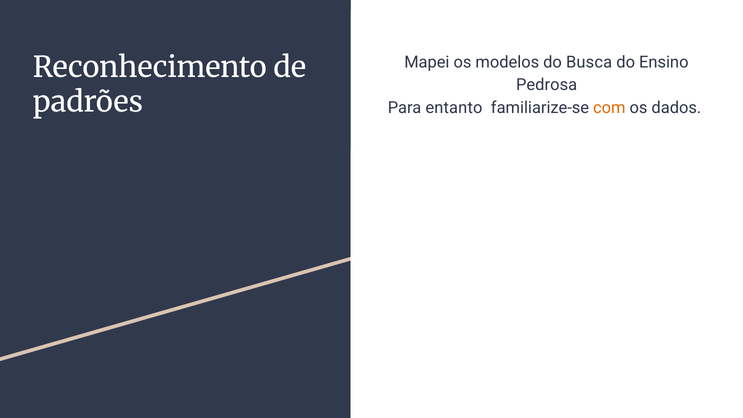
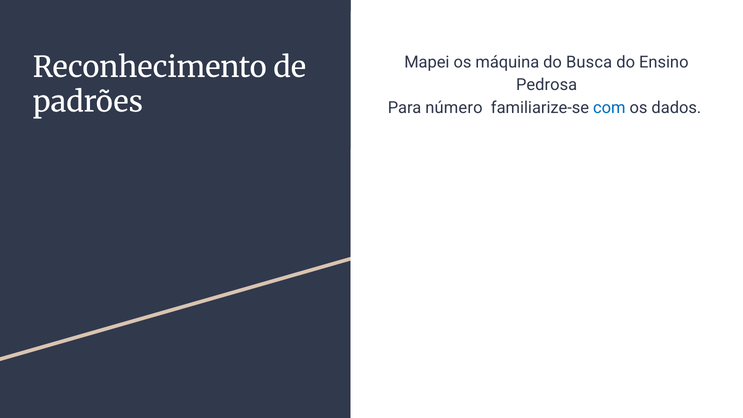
modelos: modelos -> máquina (507, 62)
entanto: entanto -> número (454, 108)
com colour: orange -> blue (609, 108)
